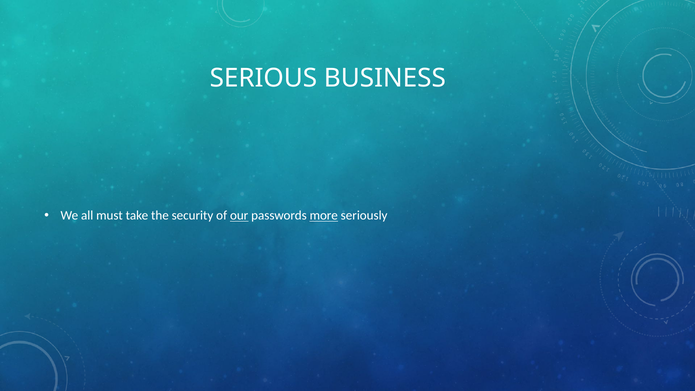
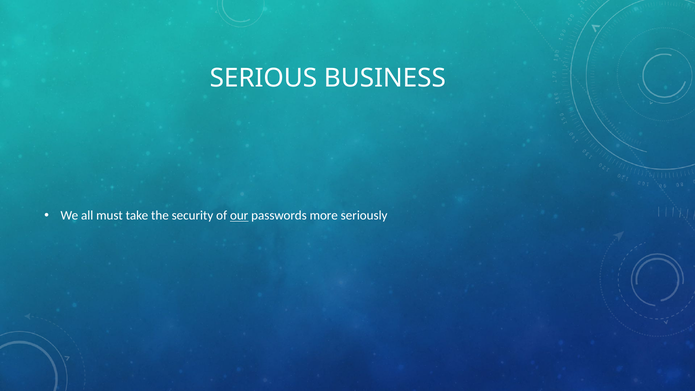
more underline: present -> none (324, 216)
